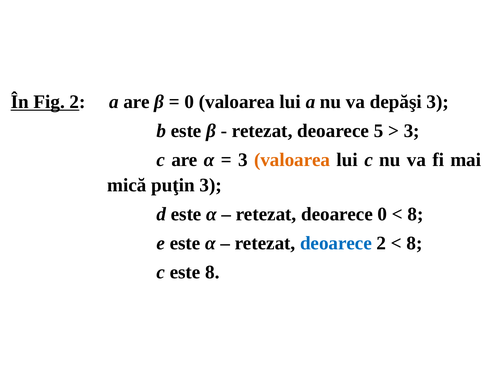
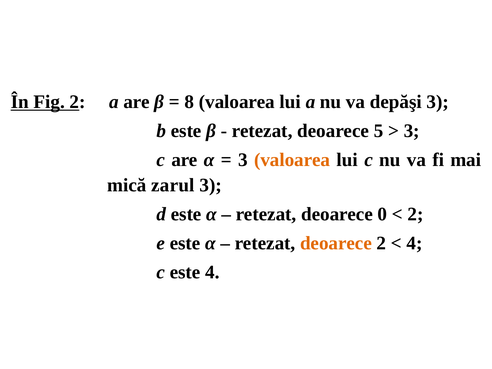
0: 0 -> 8 (189, 102)
puţin: puţin -> zarul (173, 185)
8: 8 -> 2 (416, 214)
deoarece colour: blue -> orange (336, 243)
8: 8 -> 4 (415, 243)
este 8: 8 -> 4 (212, 272)
